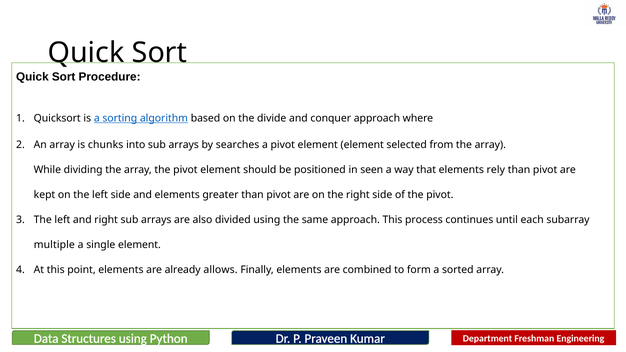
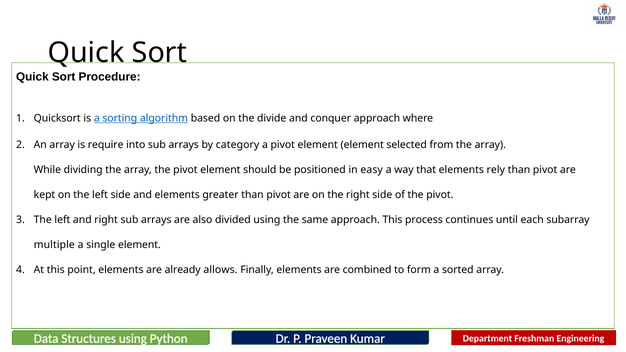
chunks: chunks -> require (106, 145)
searches: searches -> category (238, 145)
seen: seen -> easy (372, 170)
